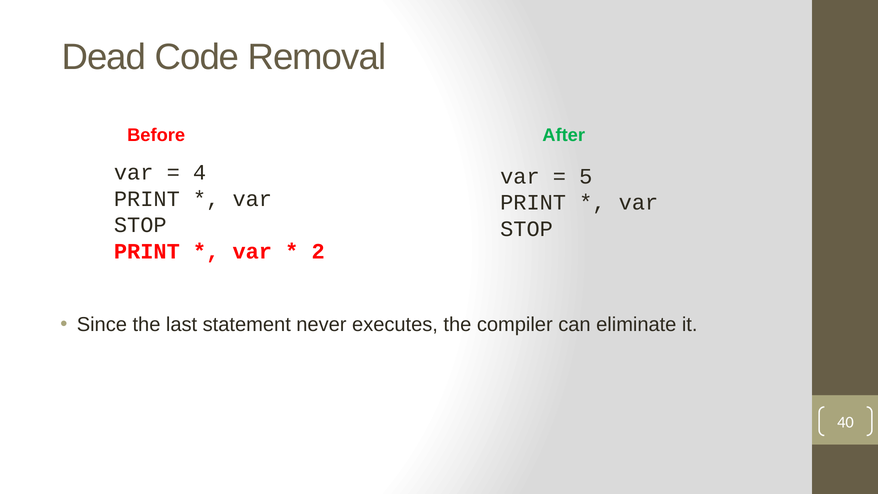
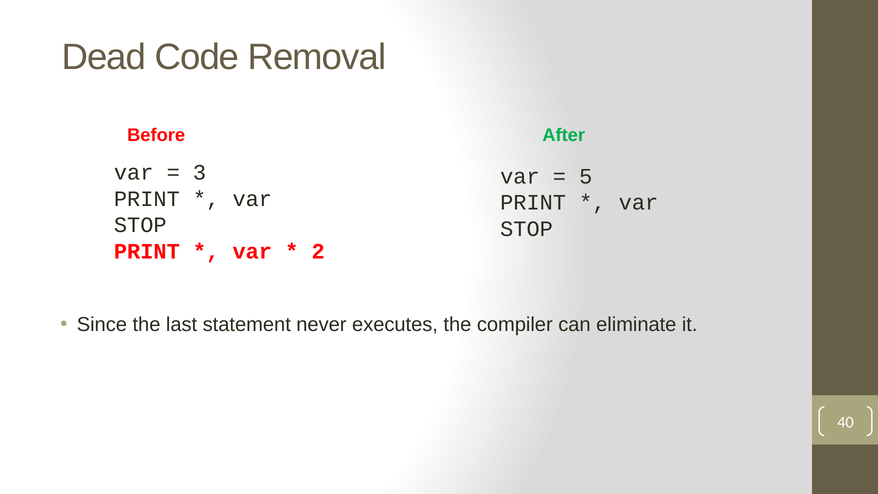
4: 4 -> 3 (200, 172)
